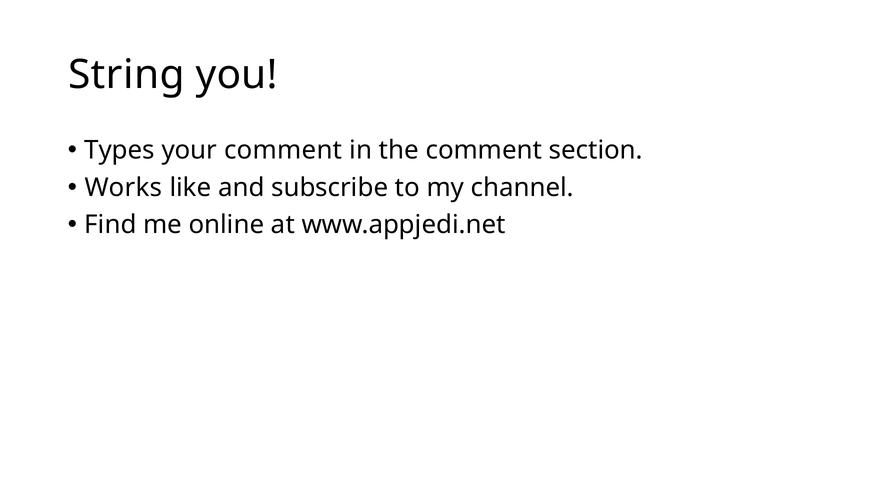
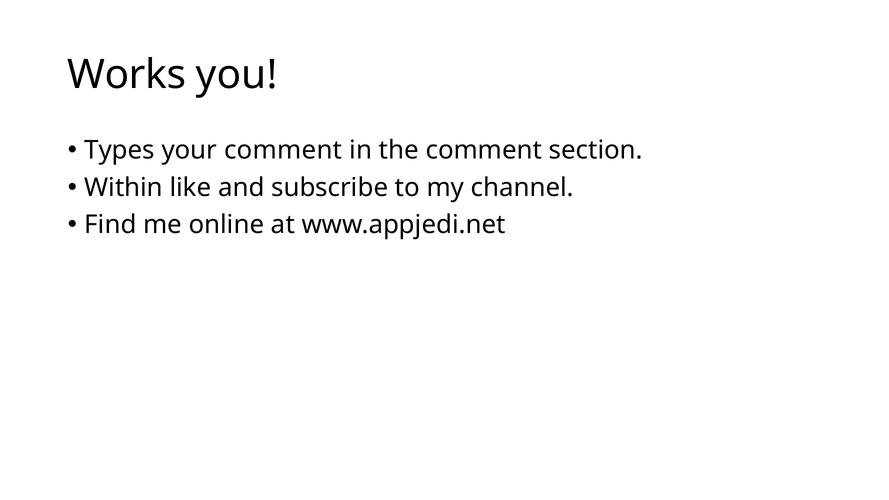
String: String -> Works (127, 75)
Works: Works -> Within (124, 188)
